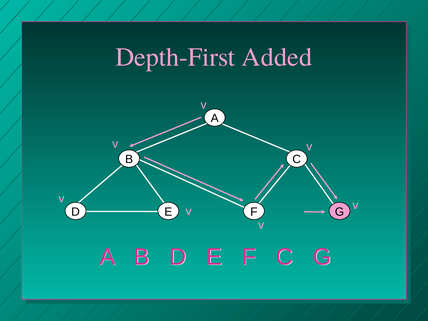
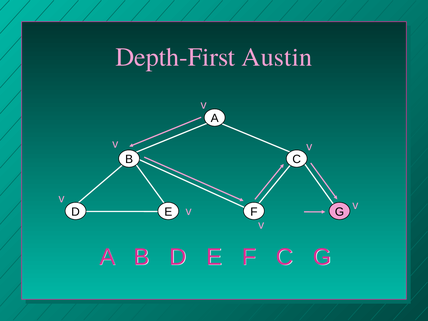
Added: Added -> Austin (277, 57)
